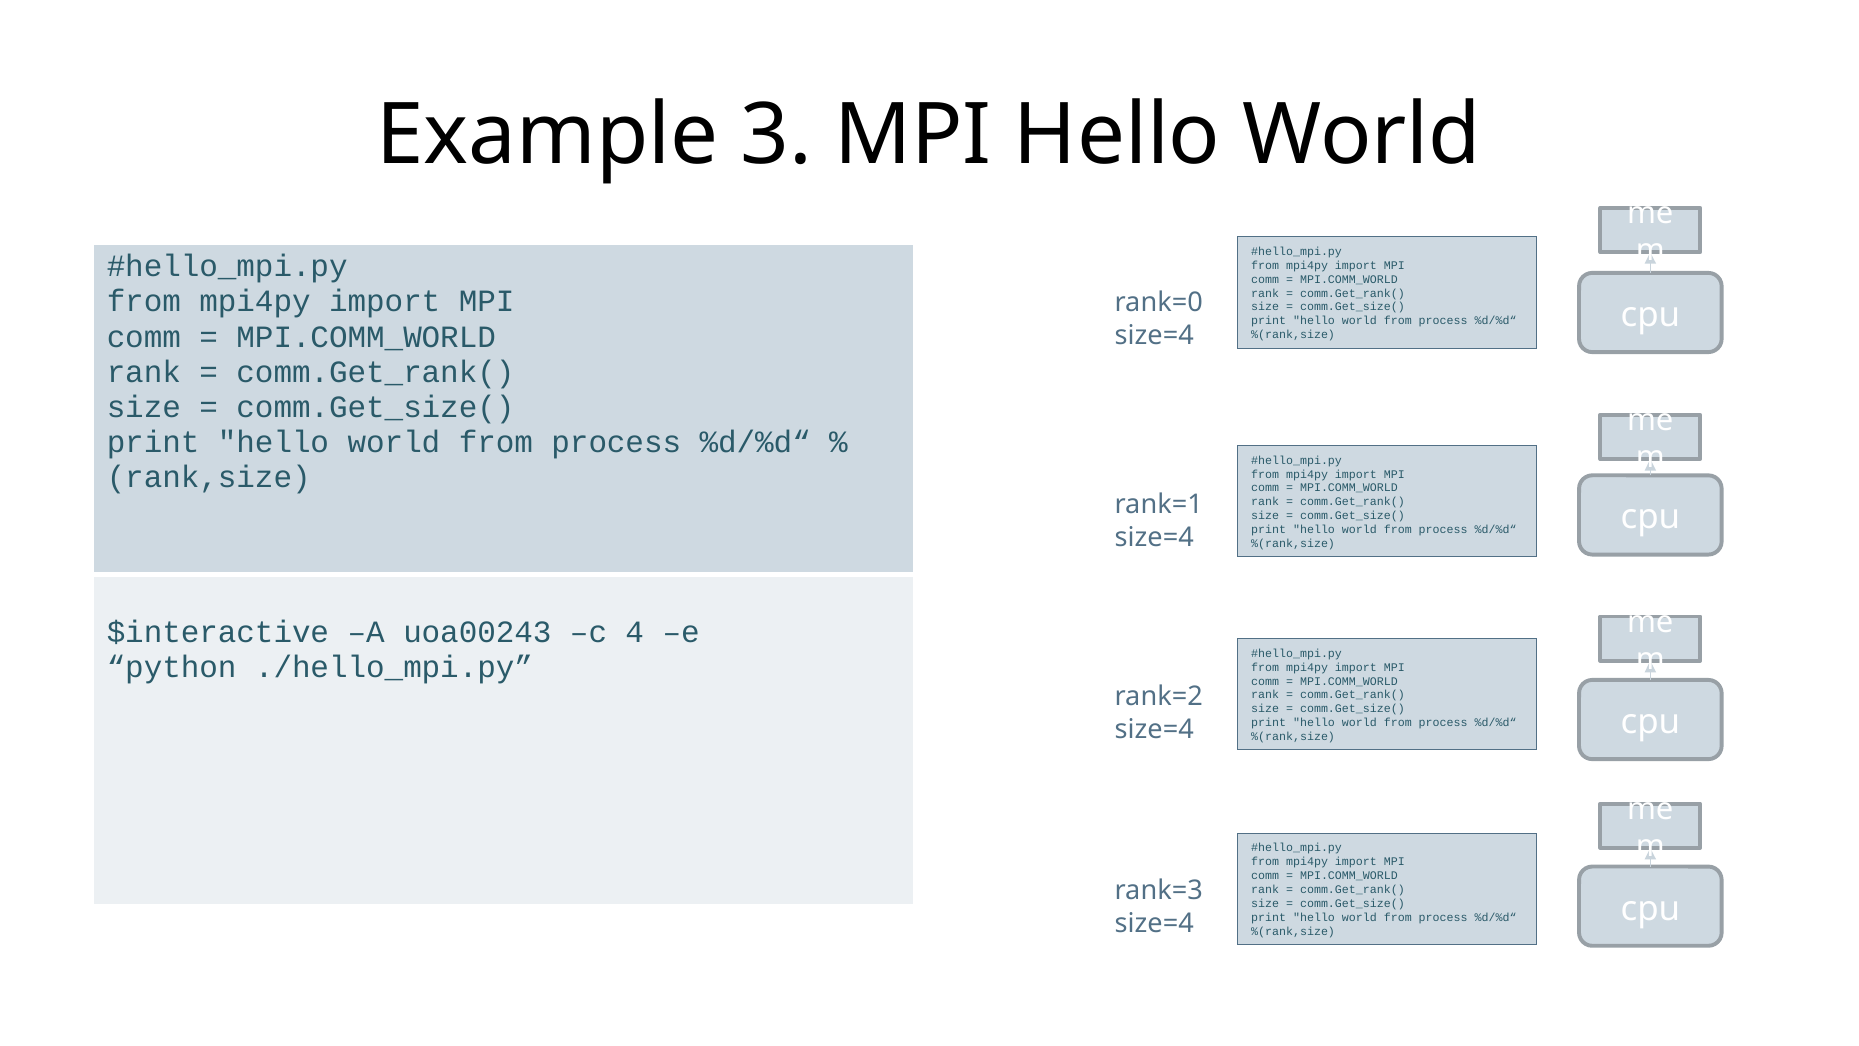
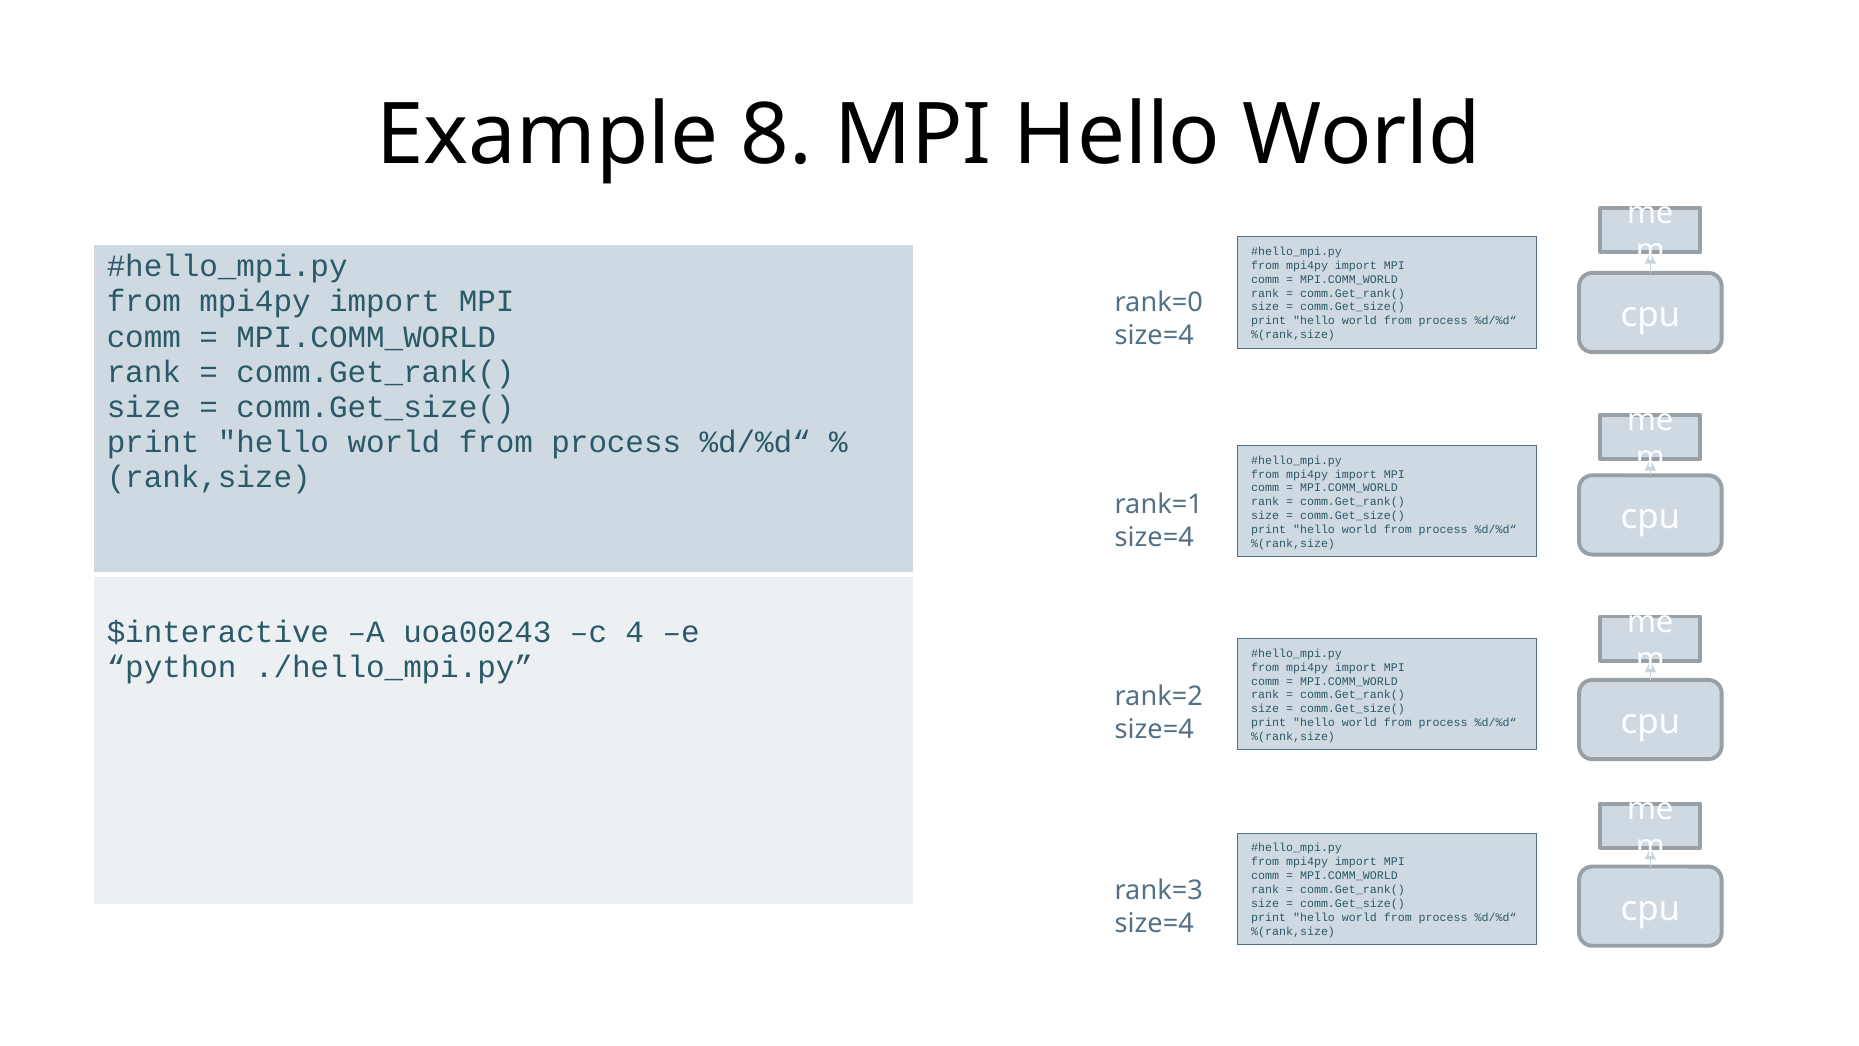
3: 3 -> 8 (776, 135)
